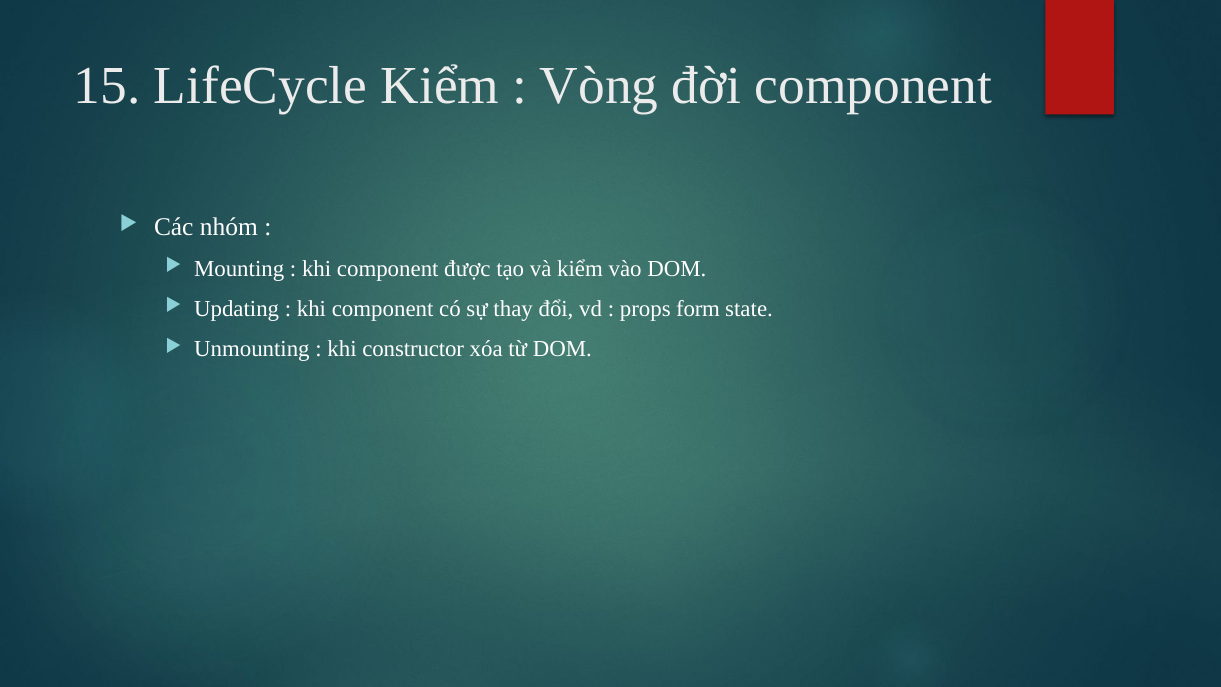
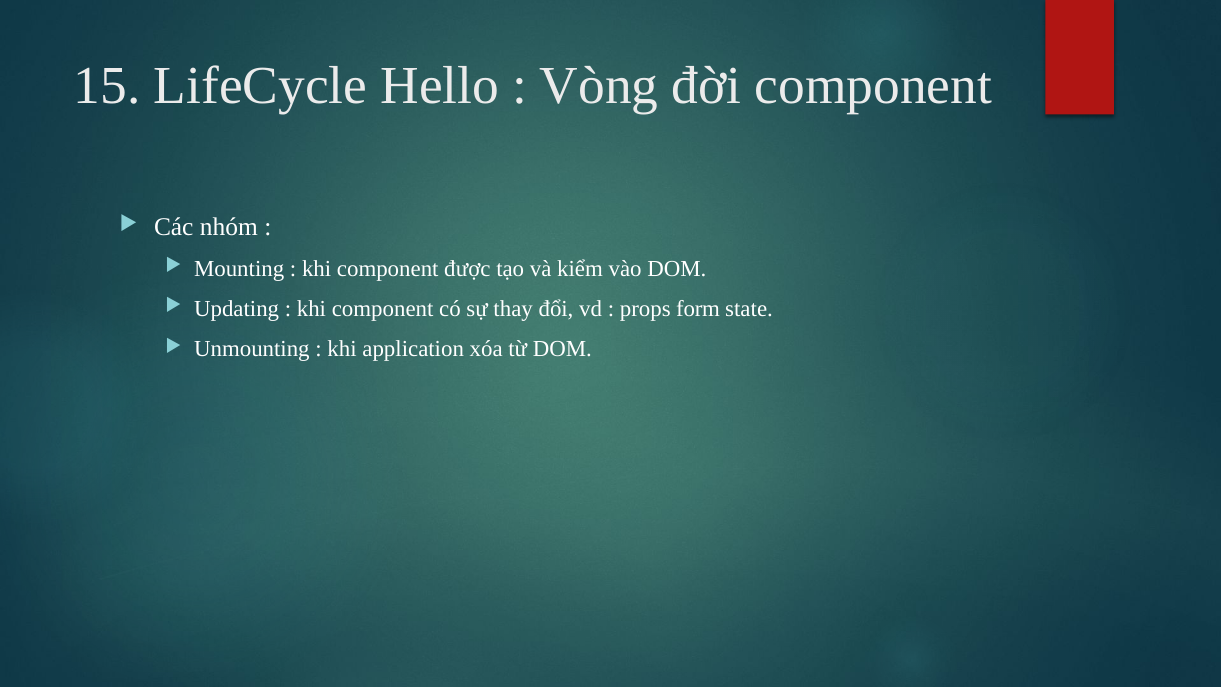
LifeCycle Kiểm: Kiểm -> Hello (440, 86)
constructor: constructor -> application (413, 349)
